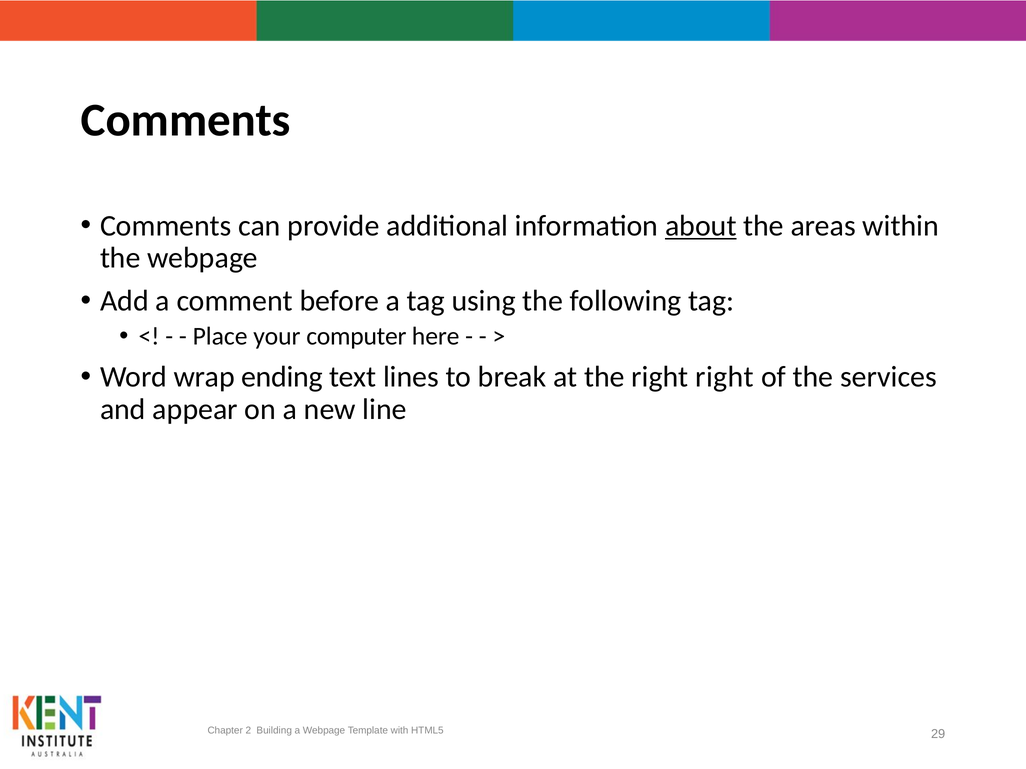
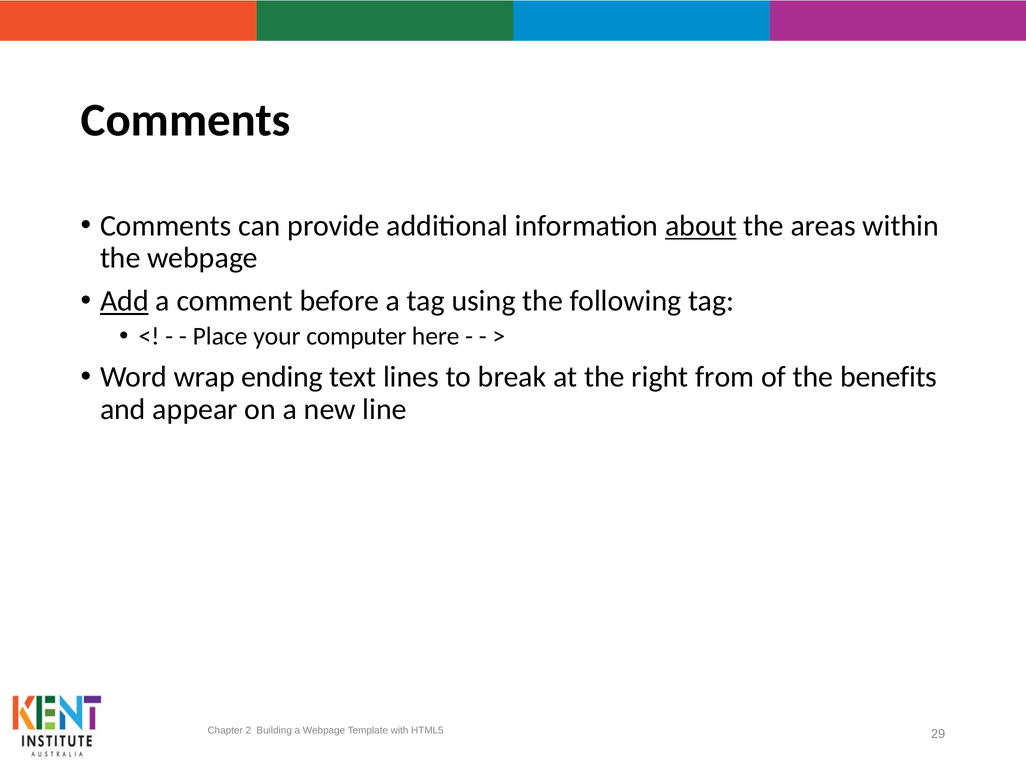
Add underline: none -> present (124, 301)
right right: right -> from (725, 377)
services: services -> benefits (889, 377)
